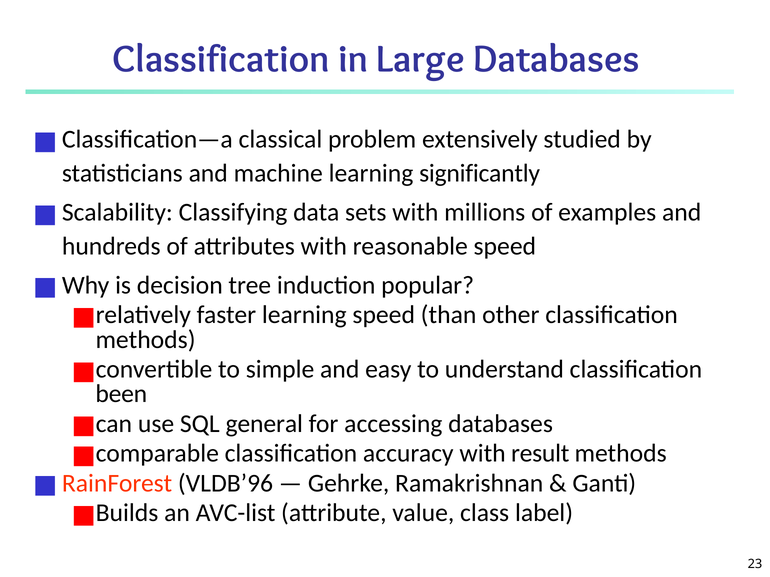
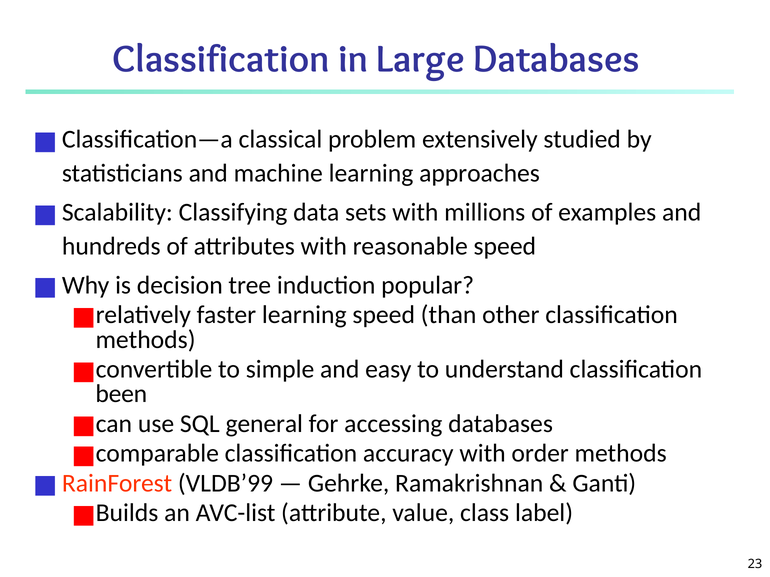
significantly: significantly -> approaches (479, 174)
result: result -> order (540, 454)
VLDB’96: VLDB’96 -> VLDB’99 (226, 484)
